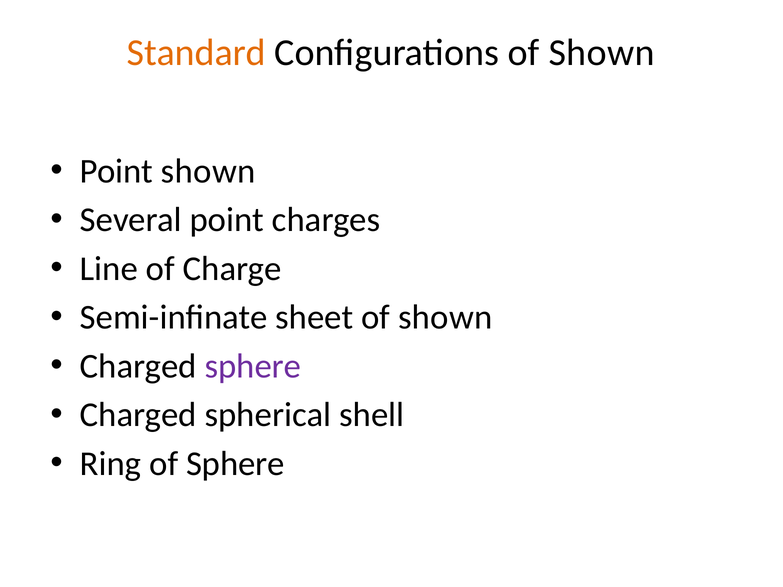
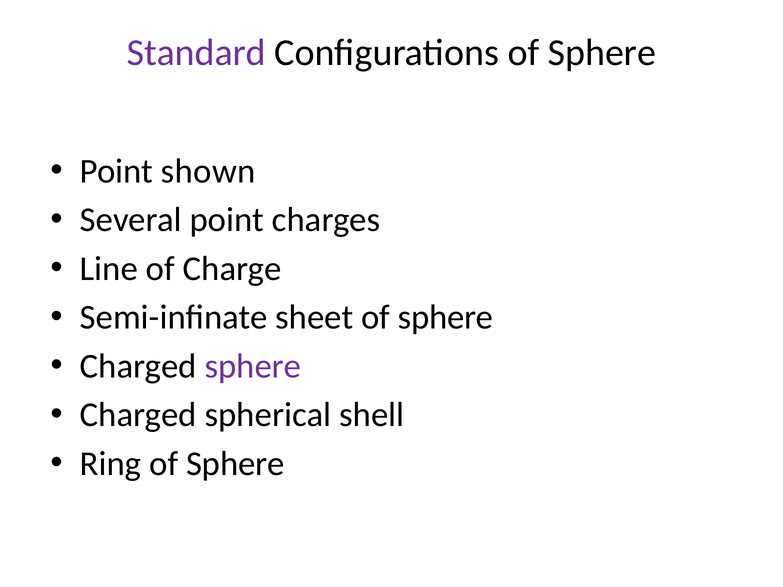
Standard colour: orange -> purple (196, 53)
Configurations of Shown: Shown -> Sphere (602, 53)
sheet of shown: shown -> sphere (446, 318)
